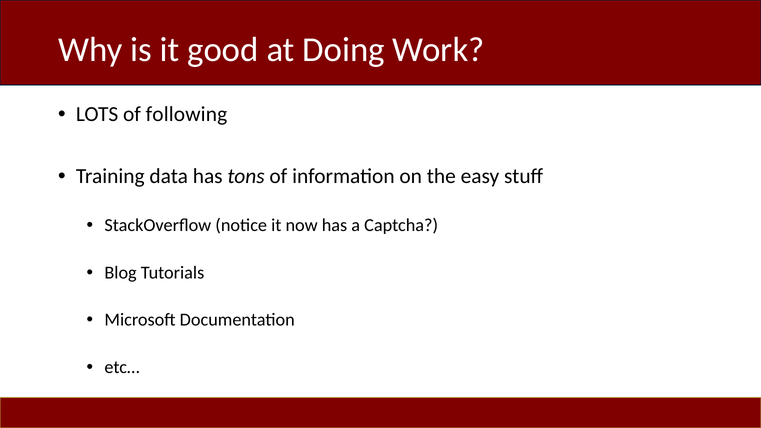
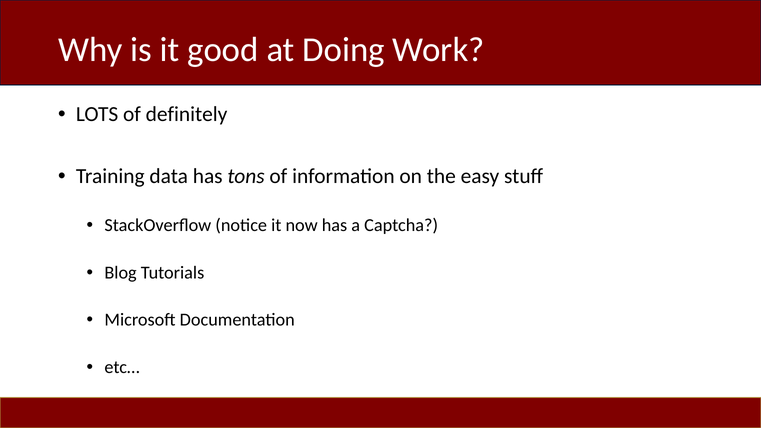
following: following -> definitely (187, 114)
